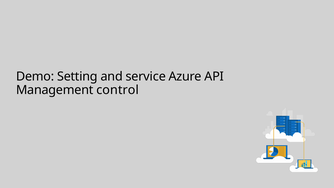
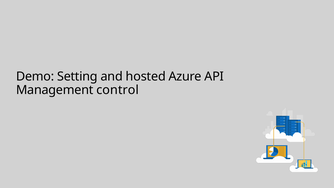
service: service -> hosted (146, 76)
